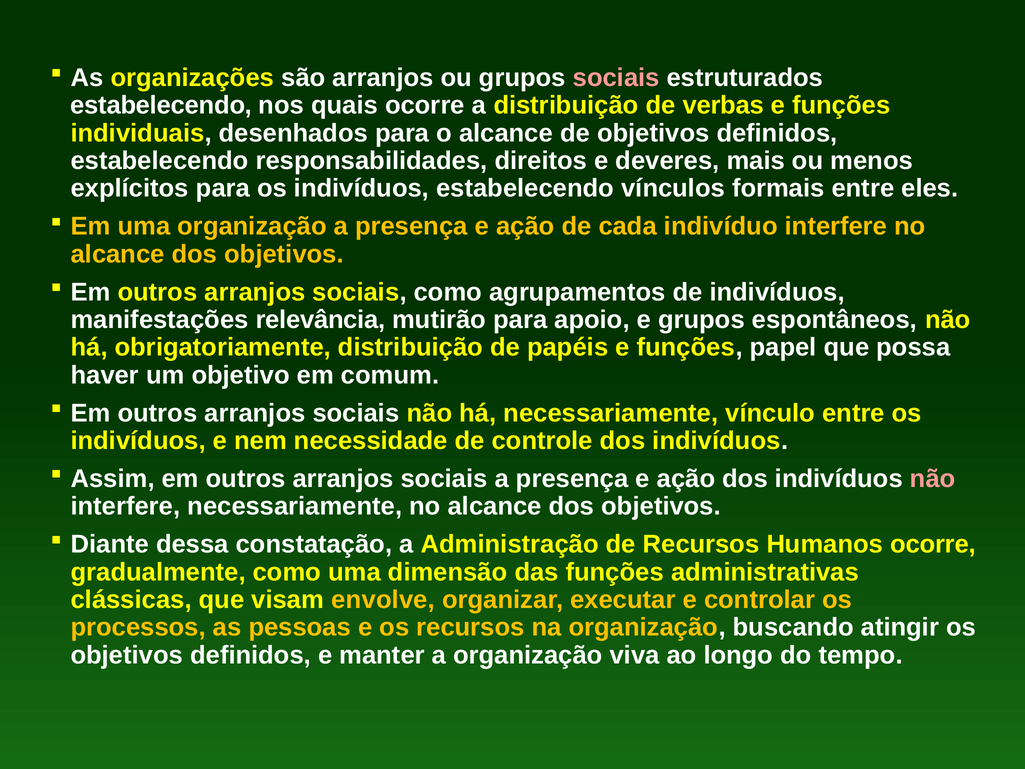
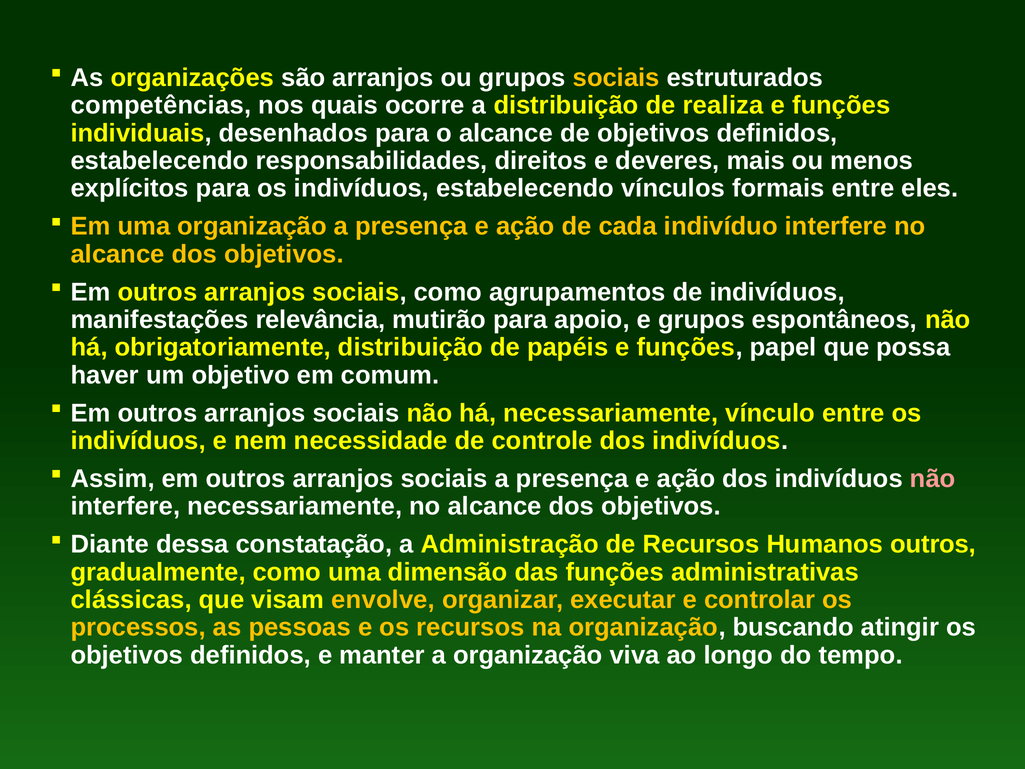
sociais colour: pink -> yellow (616, 78)
estabelecendo: estabelecendo -> competências (161, 105)
verbas: verbas -> realiza (723, 105)
Humanos ocorre: ocorre -> outros (933, 544)
